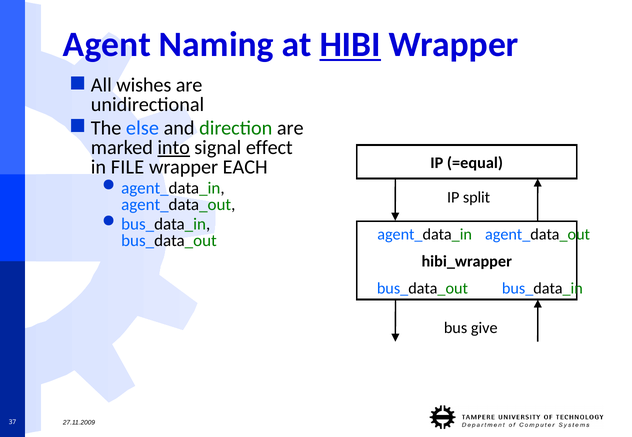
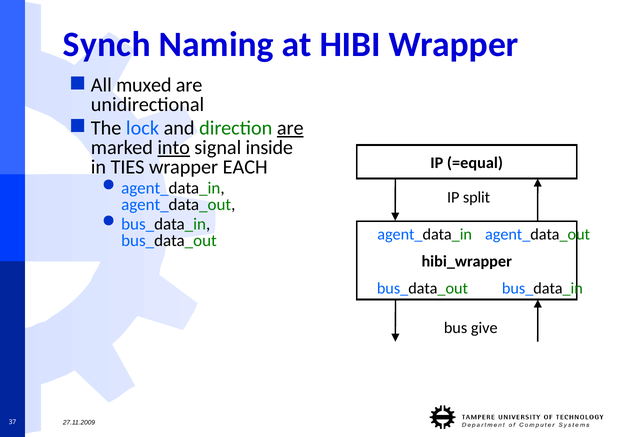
Agent: Agent -> Synch (107, 45)
HIBI underline: present -> none (350, 45)
wishes: wishes -> muxed (144, 85)
else: else -> lock (143, 128)
are underline: none -> present (290, 128)
effect: effect -> inside (269, 148)
FILE: FILE -> TIES (128, 167)
